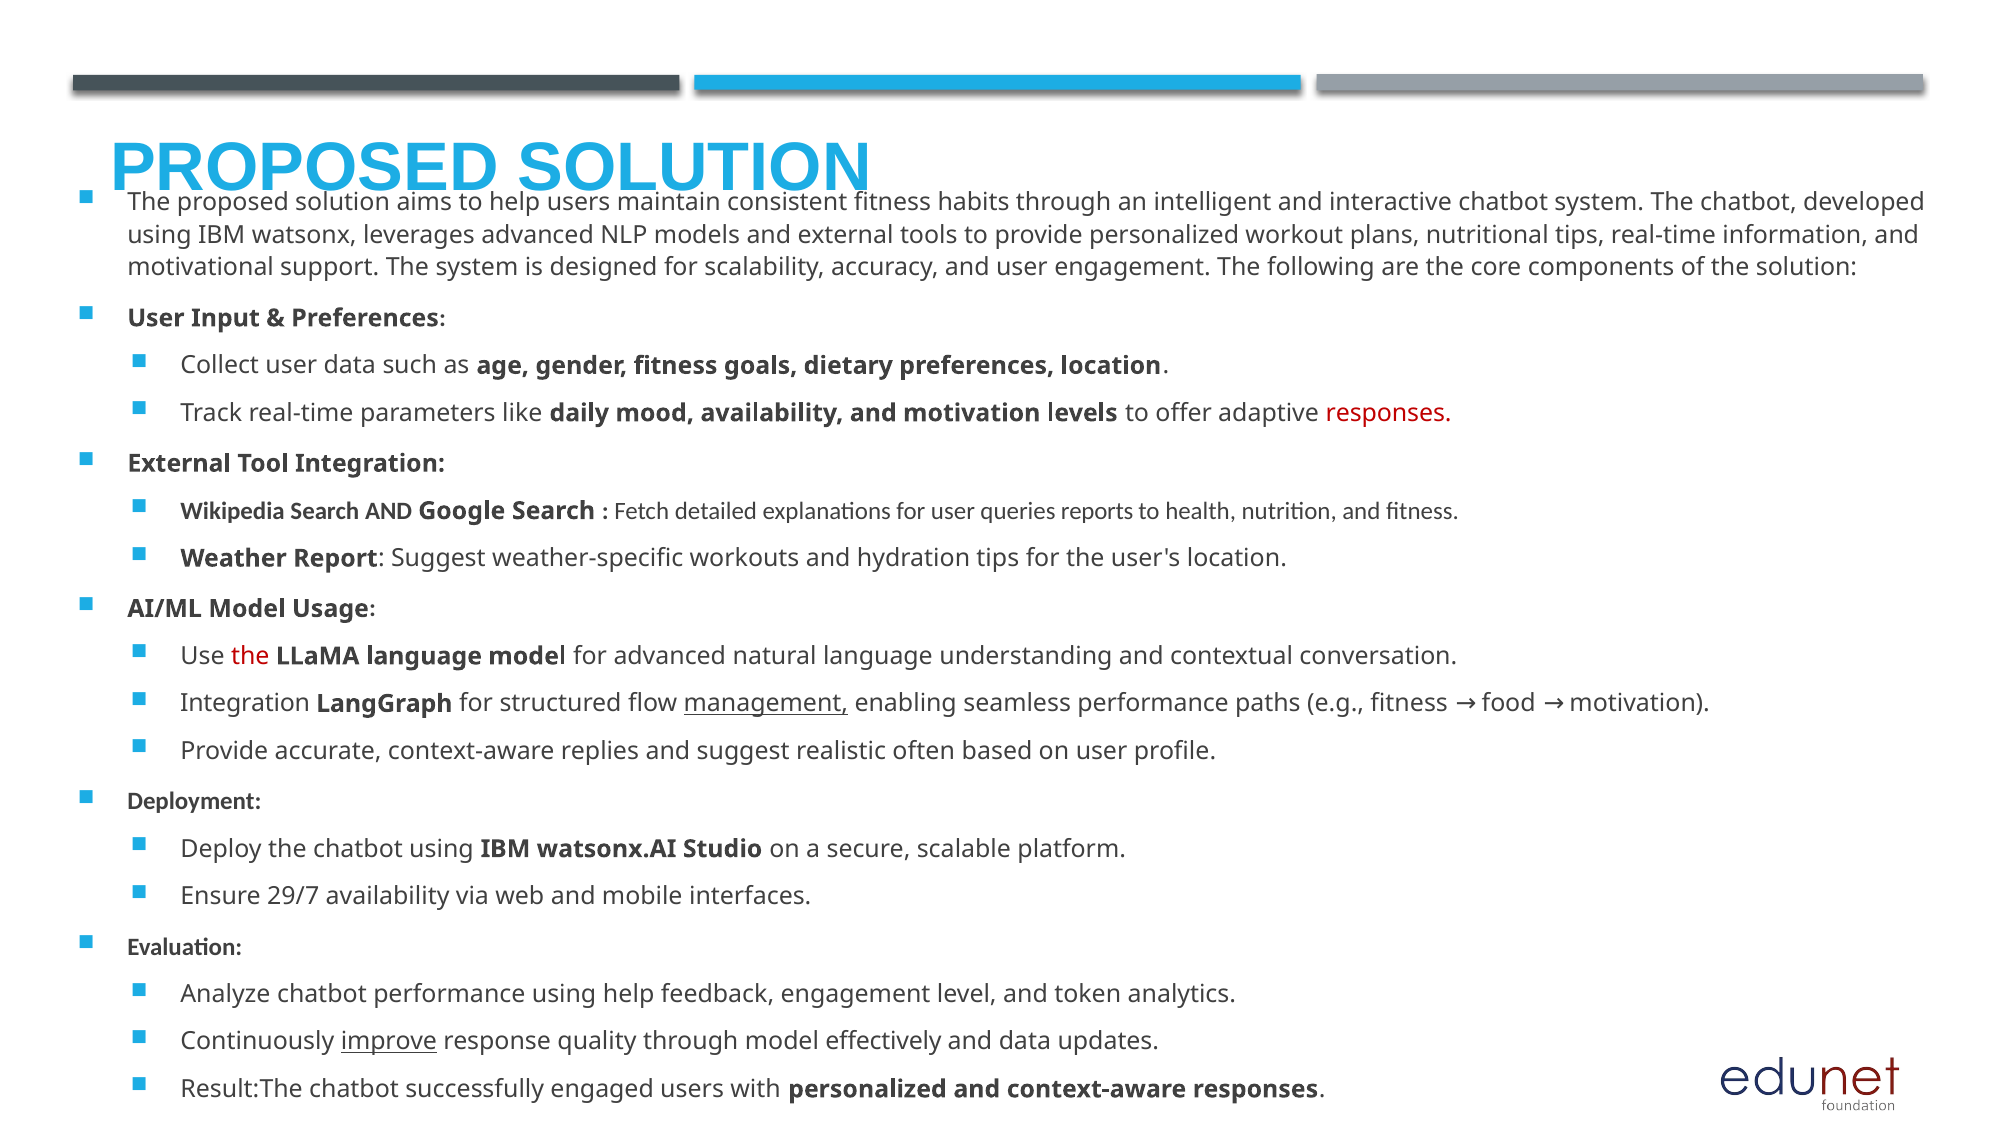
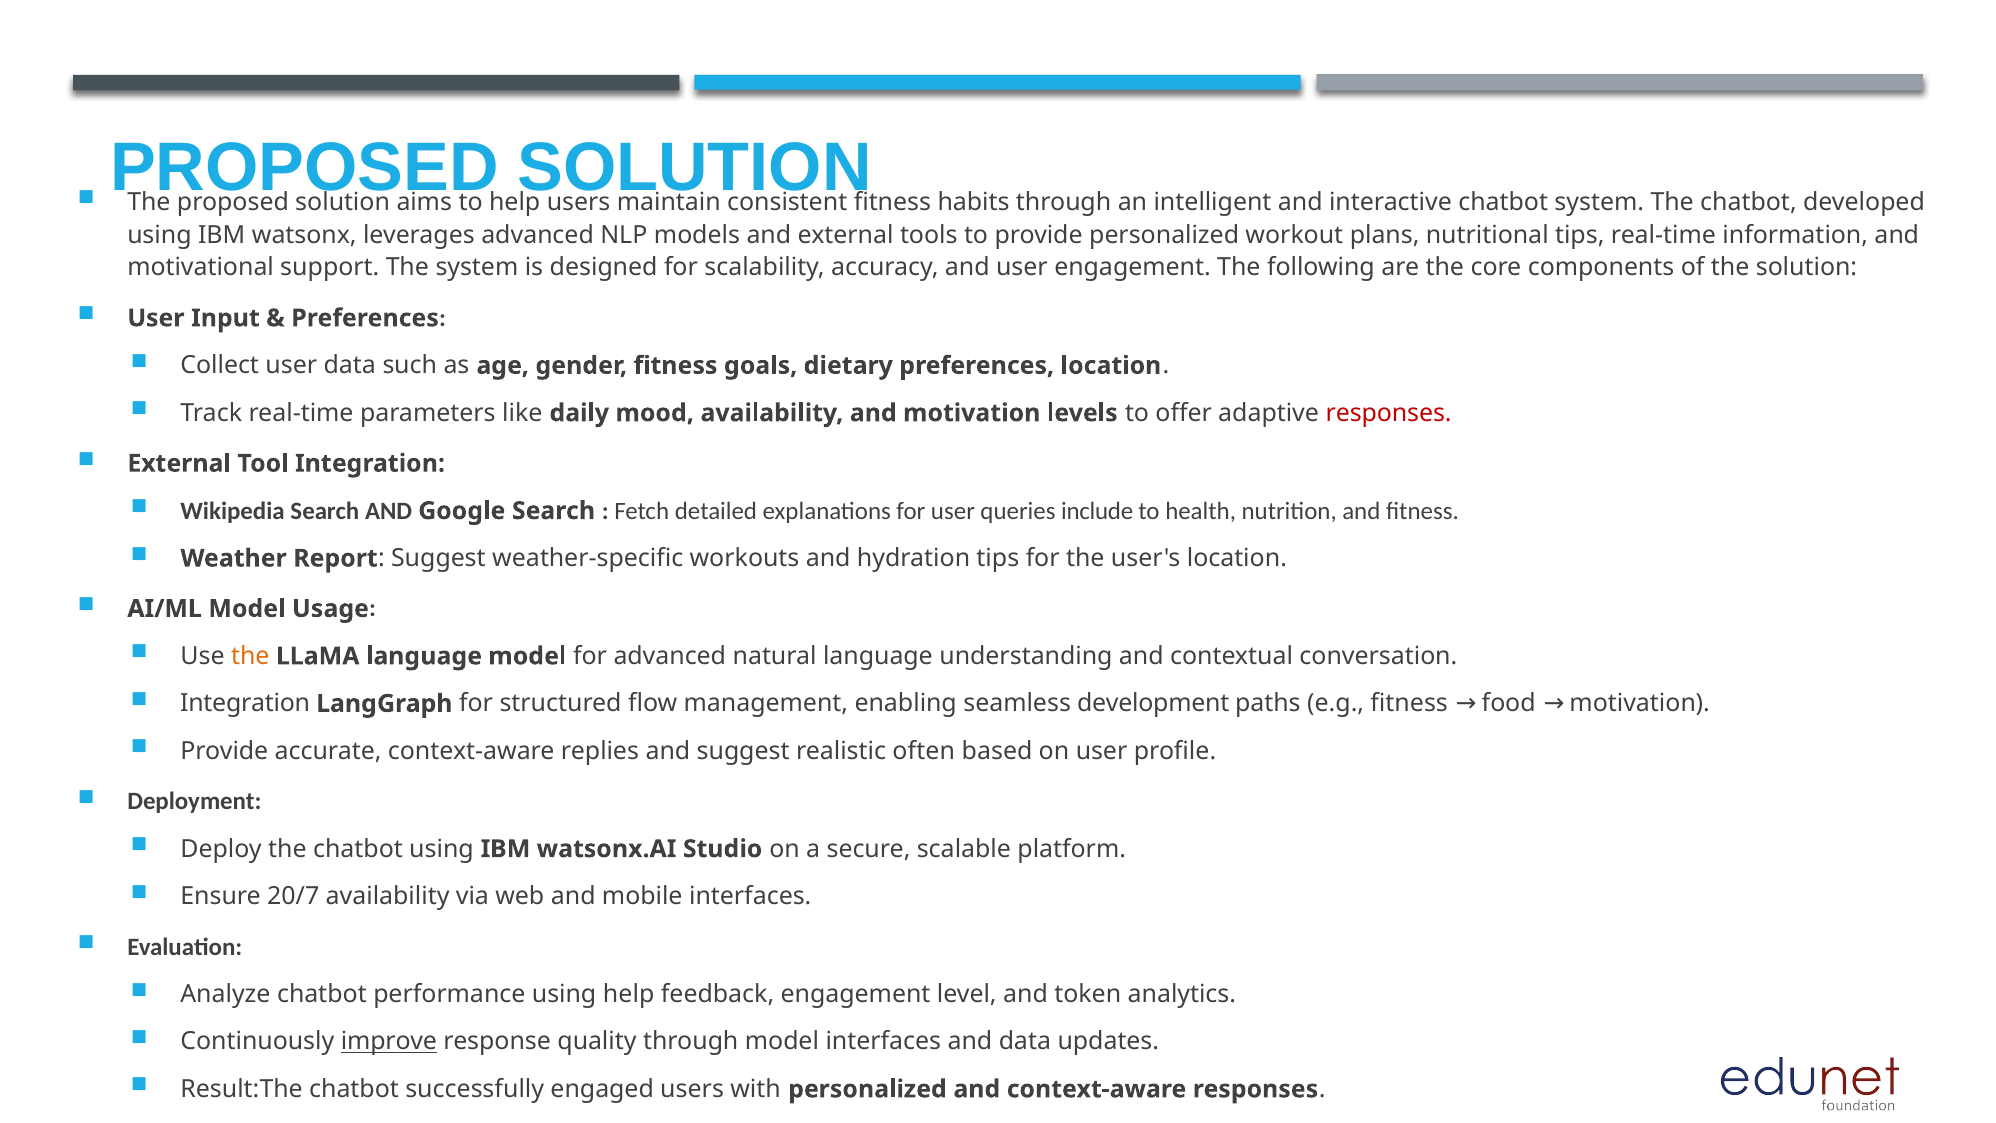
reports: reports -> include (1097, 511)
the colour: red -> orange (250, 656)
management underline: present -> none (766, 703)
seamless performance: performance -> development (1153, 703)
29/7: 29/7 -> 20/7 (293, 896)
model effectively: effectively -> interfaces (883, 1041)
